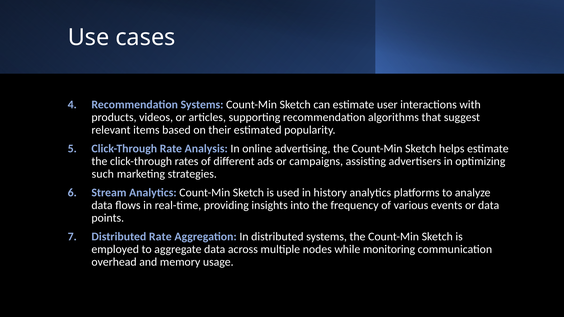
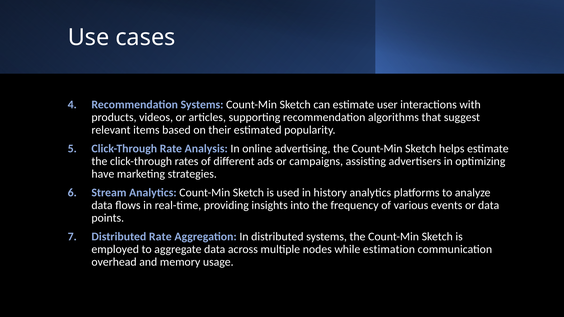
such: such -> have (103, 174)
monitoring: monitoring -> estimation (389, 249)
